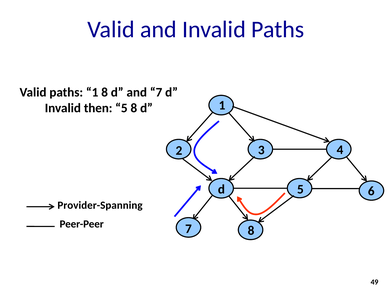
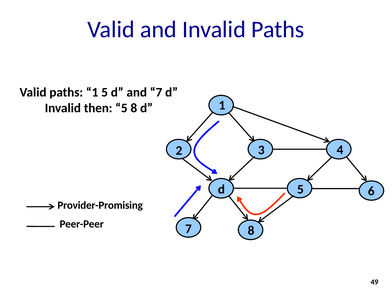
1 8: 8 -> 5 (105, 92)
Provider-Spanning: Provider-Spanning -> Provider-Promising (100, 205)
